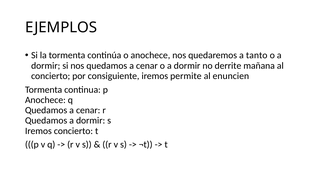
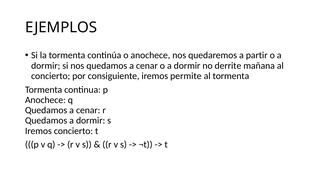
tanto: tanto -> partir (257, 55)
al enuncien: enuncien -> tormenta (231, 76)
